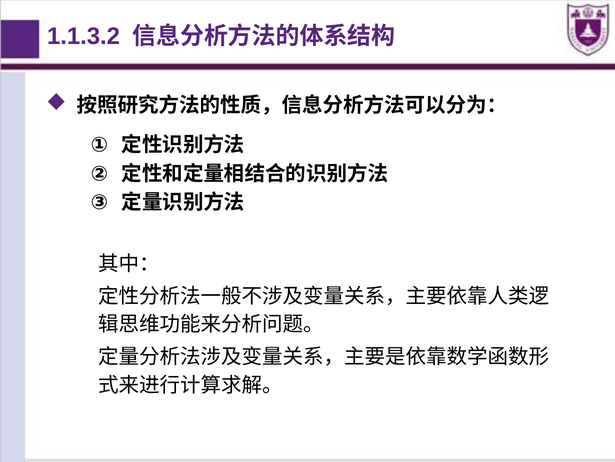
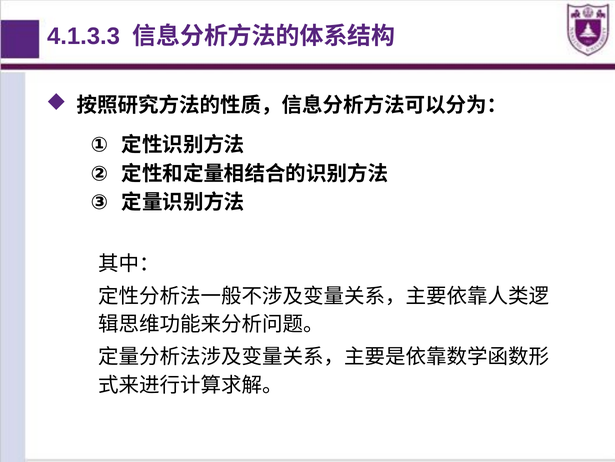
1.1.3.2: 1.1.3.2 -> 4.1.3.3 (84, 37)
